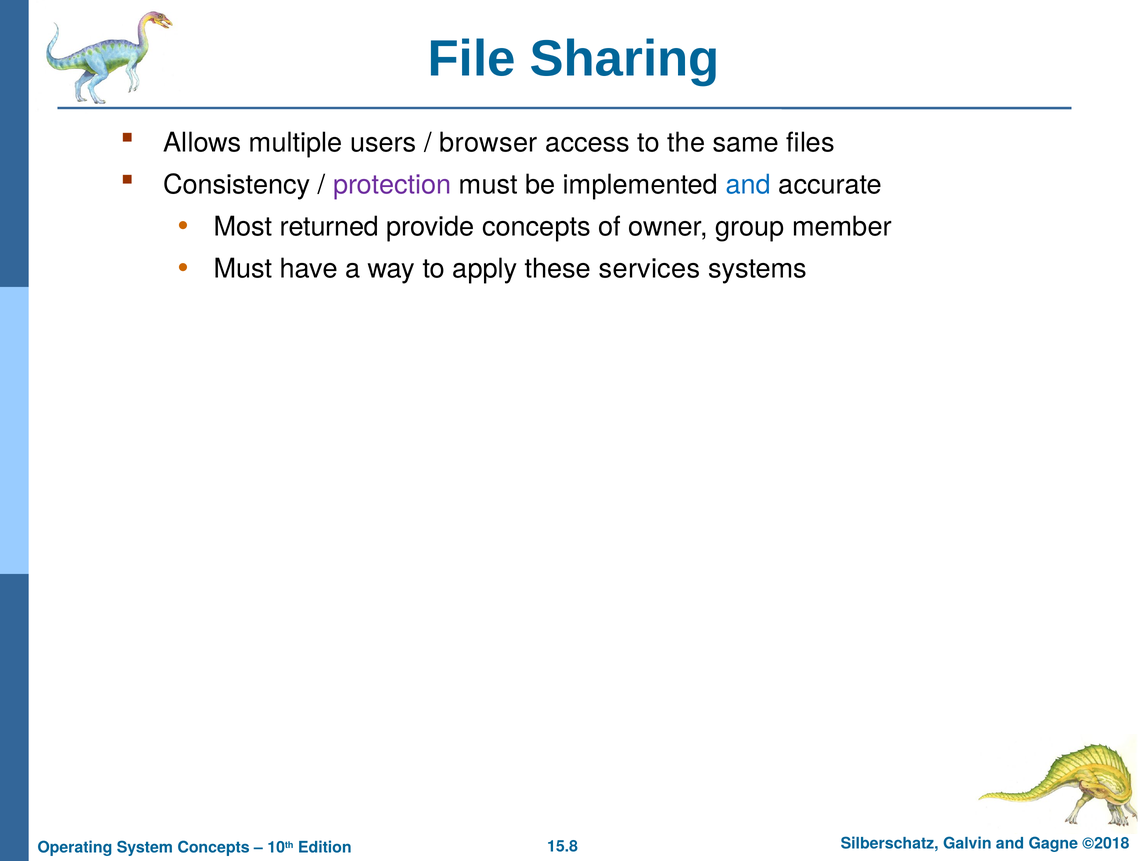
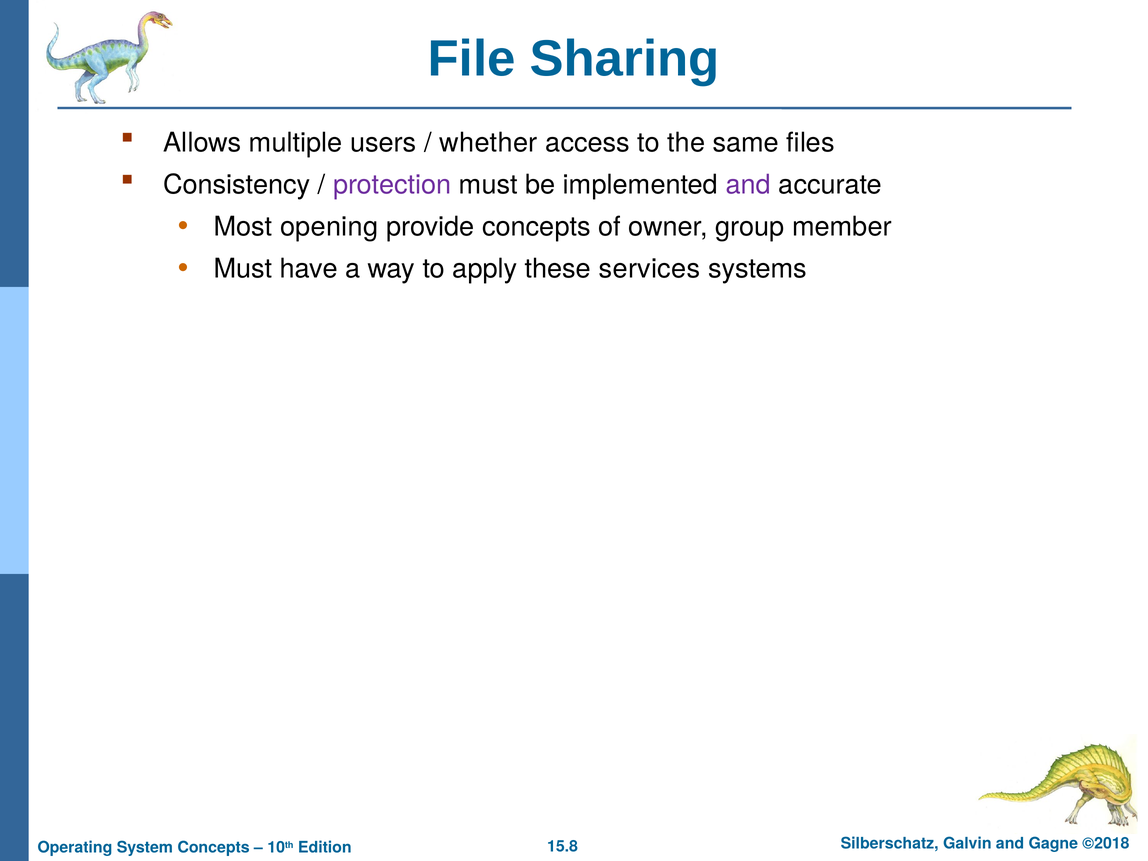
browser: browser -> whether (488, 143)
and colour: blue -> purple (748, 185)
returned: returned -> opening (329, 227)
